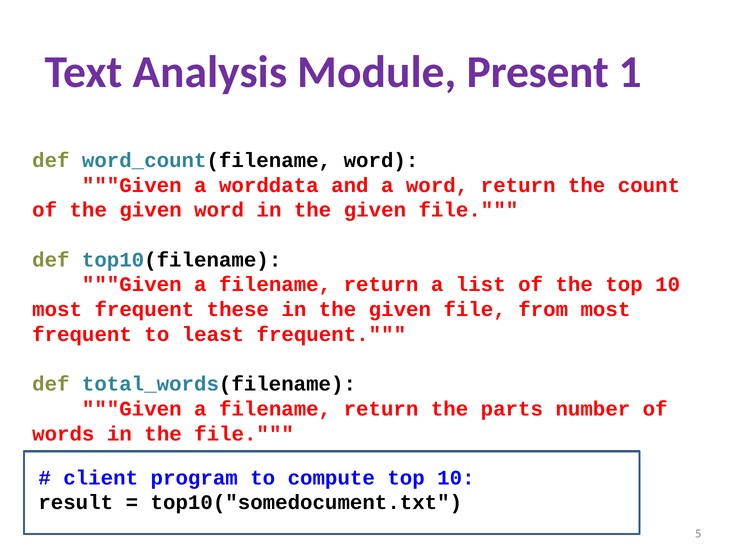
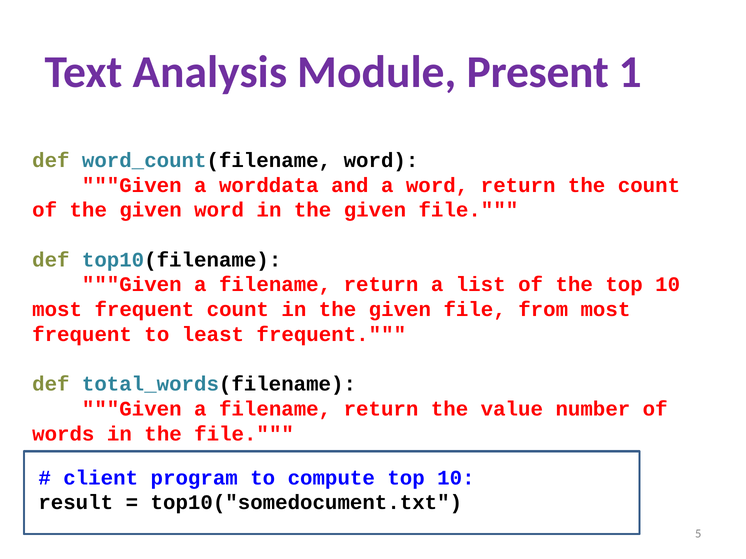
frequent these: these -> count (238, 310)
parts: parts -> value (512, 409)
